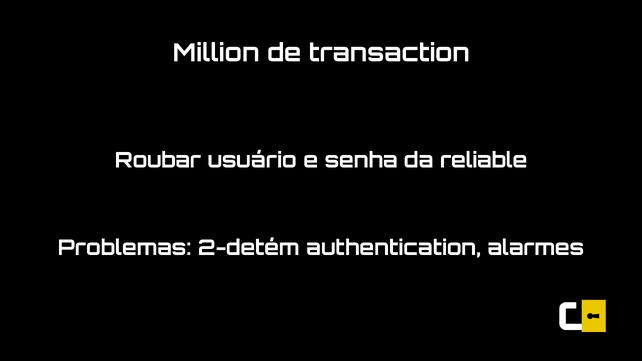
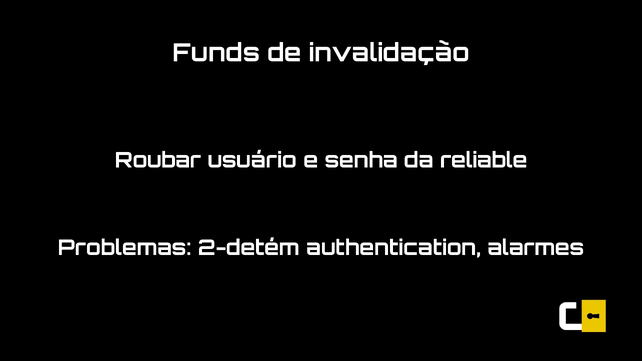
Million: Million -> Funds (216, 53)
transaction: transaction -> invalidação (389, 53)
